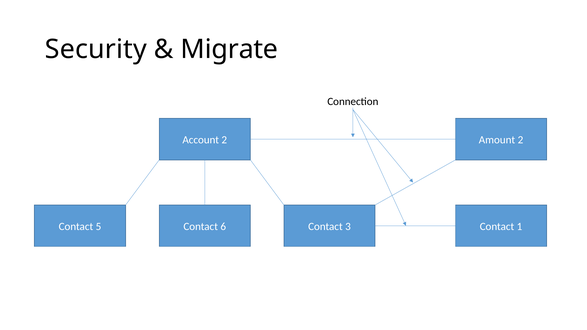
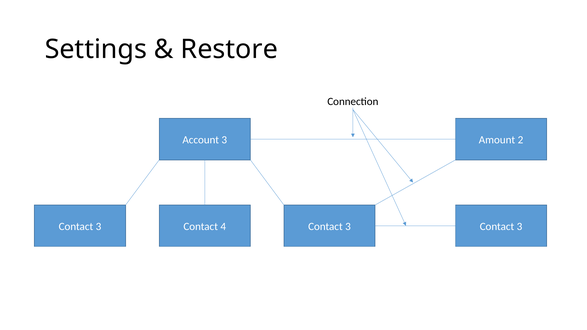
Security: Security -> Settings (96, 49)
Migrate: Migrate -> Restore (229, 49)
Account 2: 2 -> 3 (224, 140)
5: 5 -> 3 (98, 227)
6: 6 -> 4 (223, 227)
1: 1 -> 3 (519, 227)
